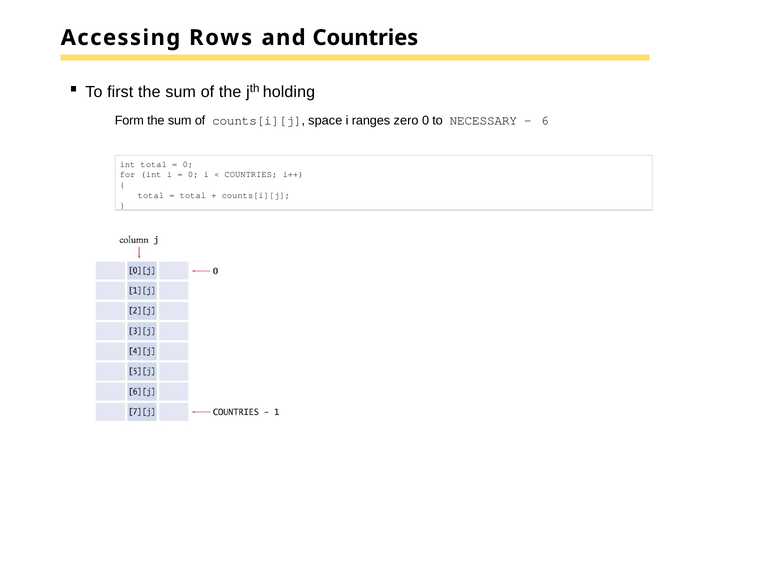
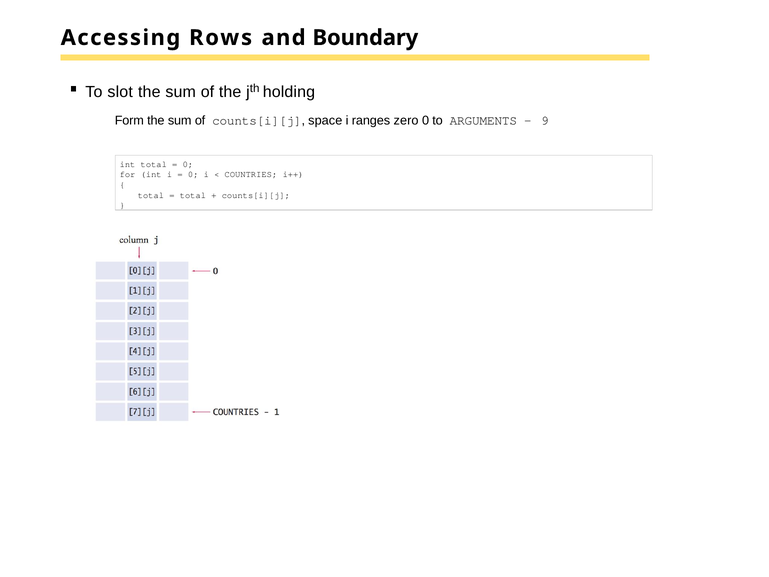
and Countries: Countries -> Boundary (365, 38)
first: first -> slot (120, 92)
NECESSARY: NECESSARY -> ARGUMENTS (483, 120)
6: 6 -> 9 (545, 120)
